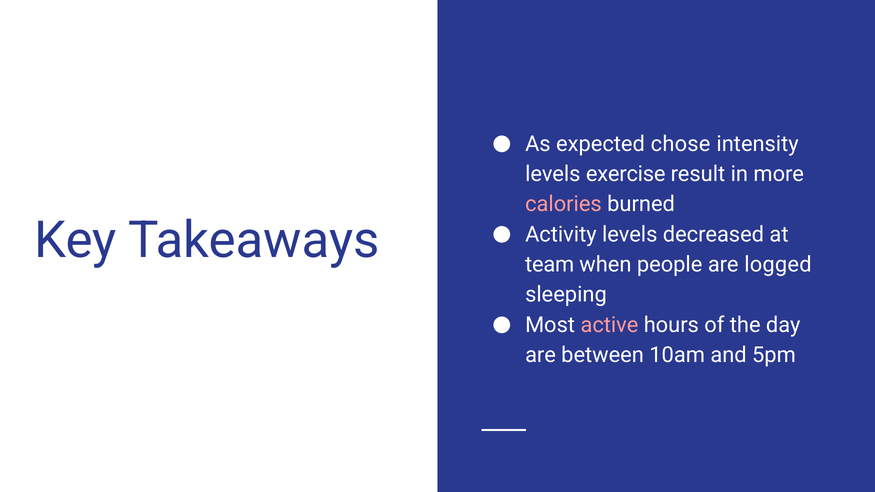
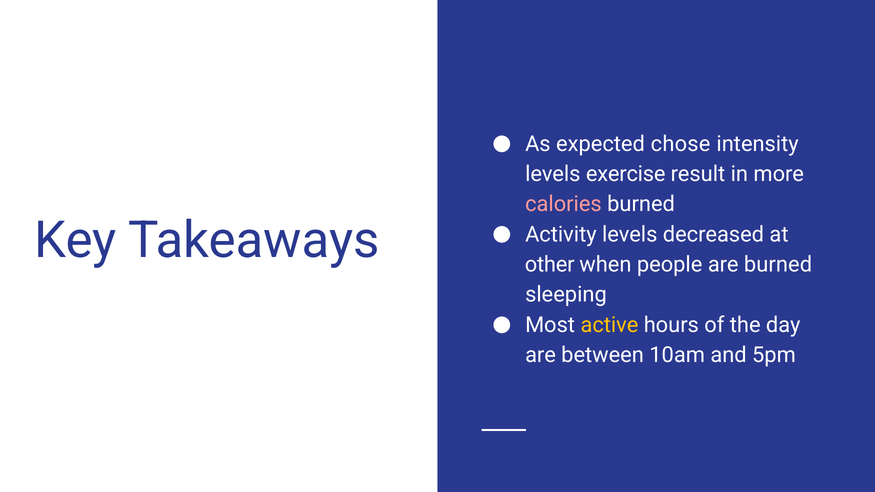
team: team -> other (550, 265)
are logged: logged -> burned (778, 265)
active colour: pink -> yellow (609, 325)
